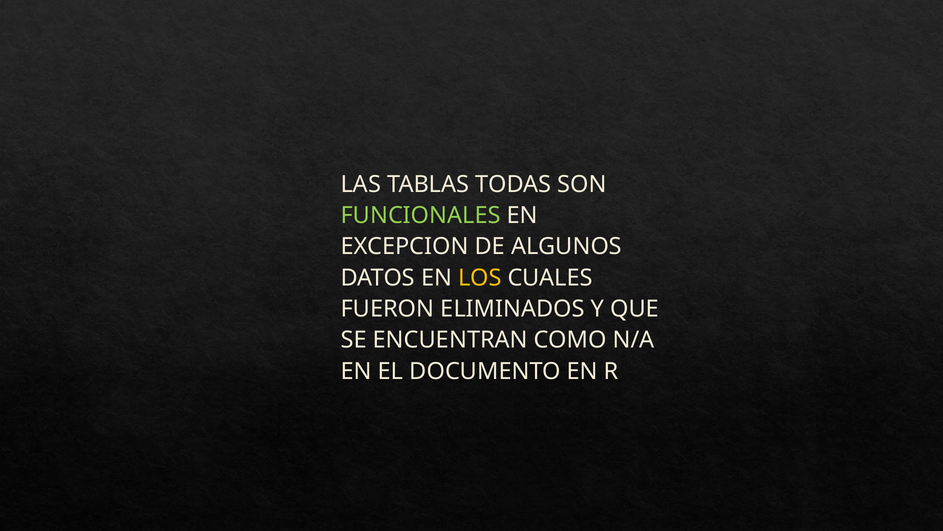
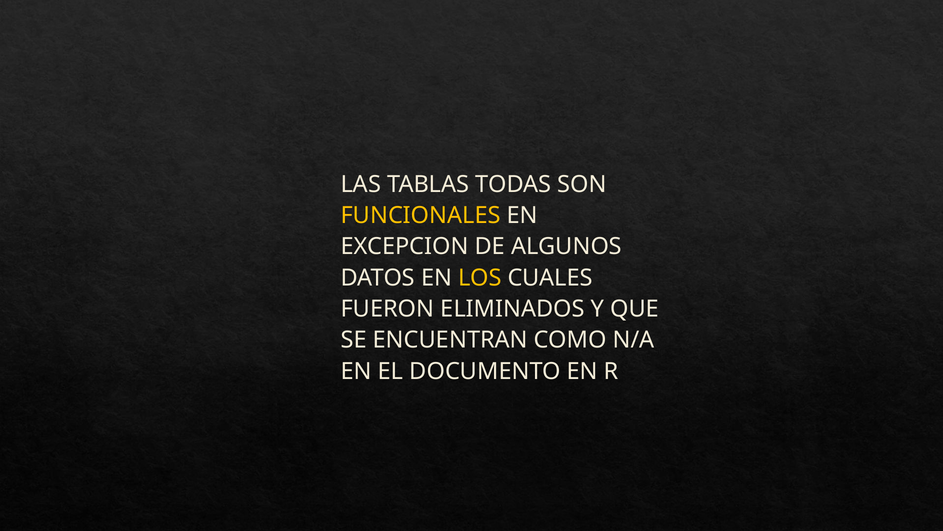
FUNCIONALES colour: light green -> yellow (421, 215)
